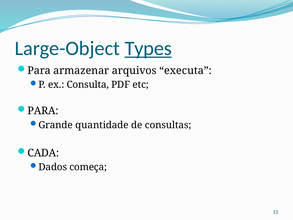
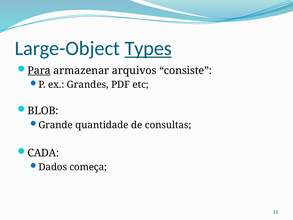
Para underline: none -> present (39, 71)
executa: executa -> consiste (186, 71)
Consulta: Consulta -> Grandes (88, 85)
PARA: PARA -> BLOB (43, 111)
